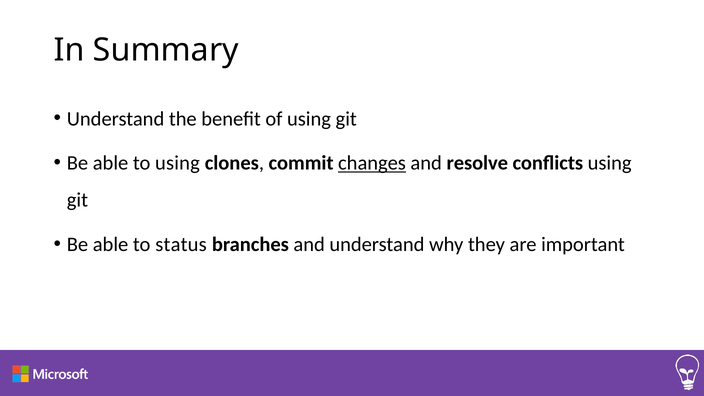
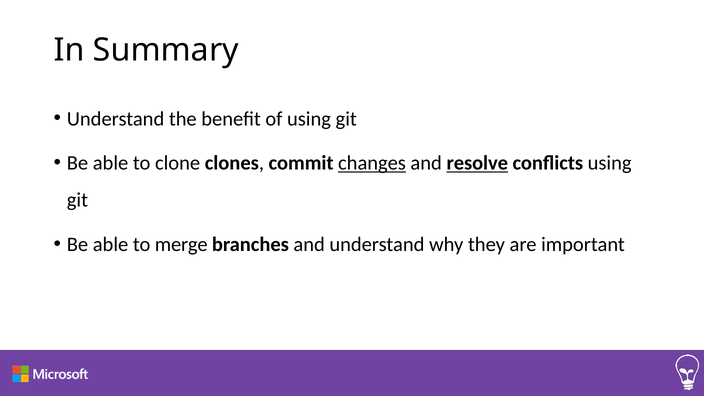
to using: using -> clone (178, 163)
resolve underline: none -> present (477, 163)
status: status -> merge (181, 244)
